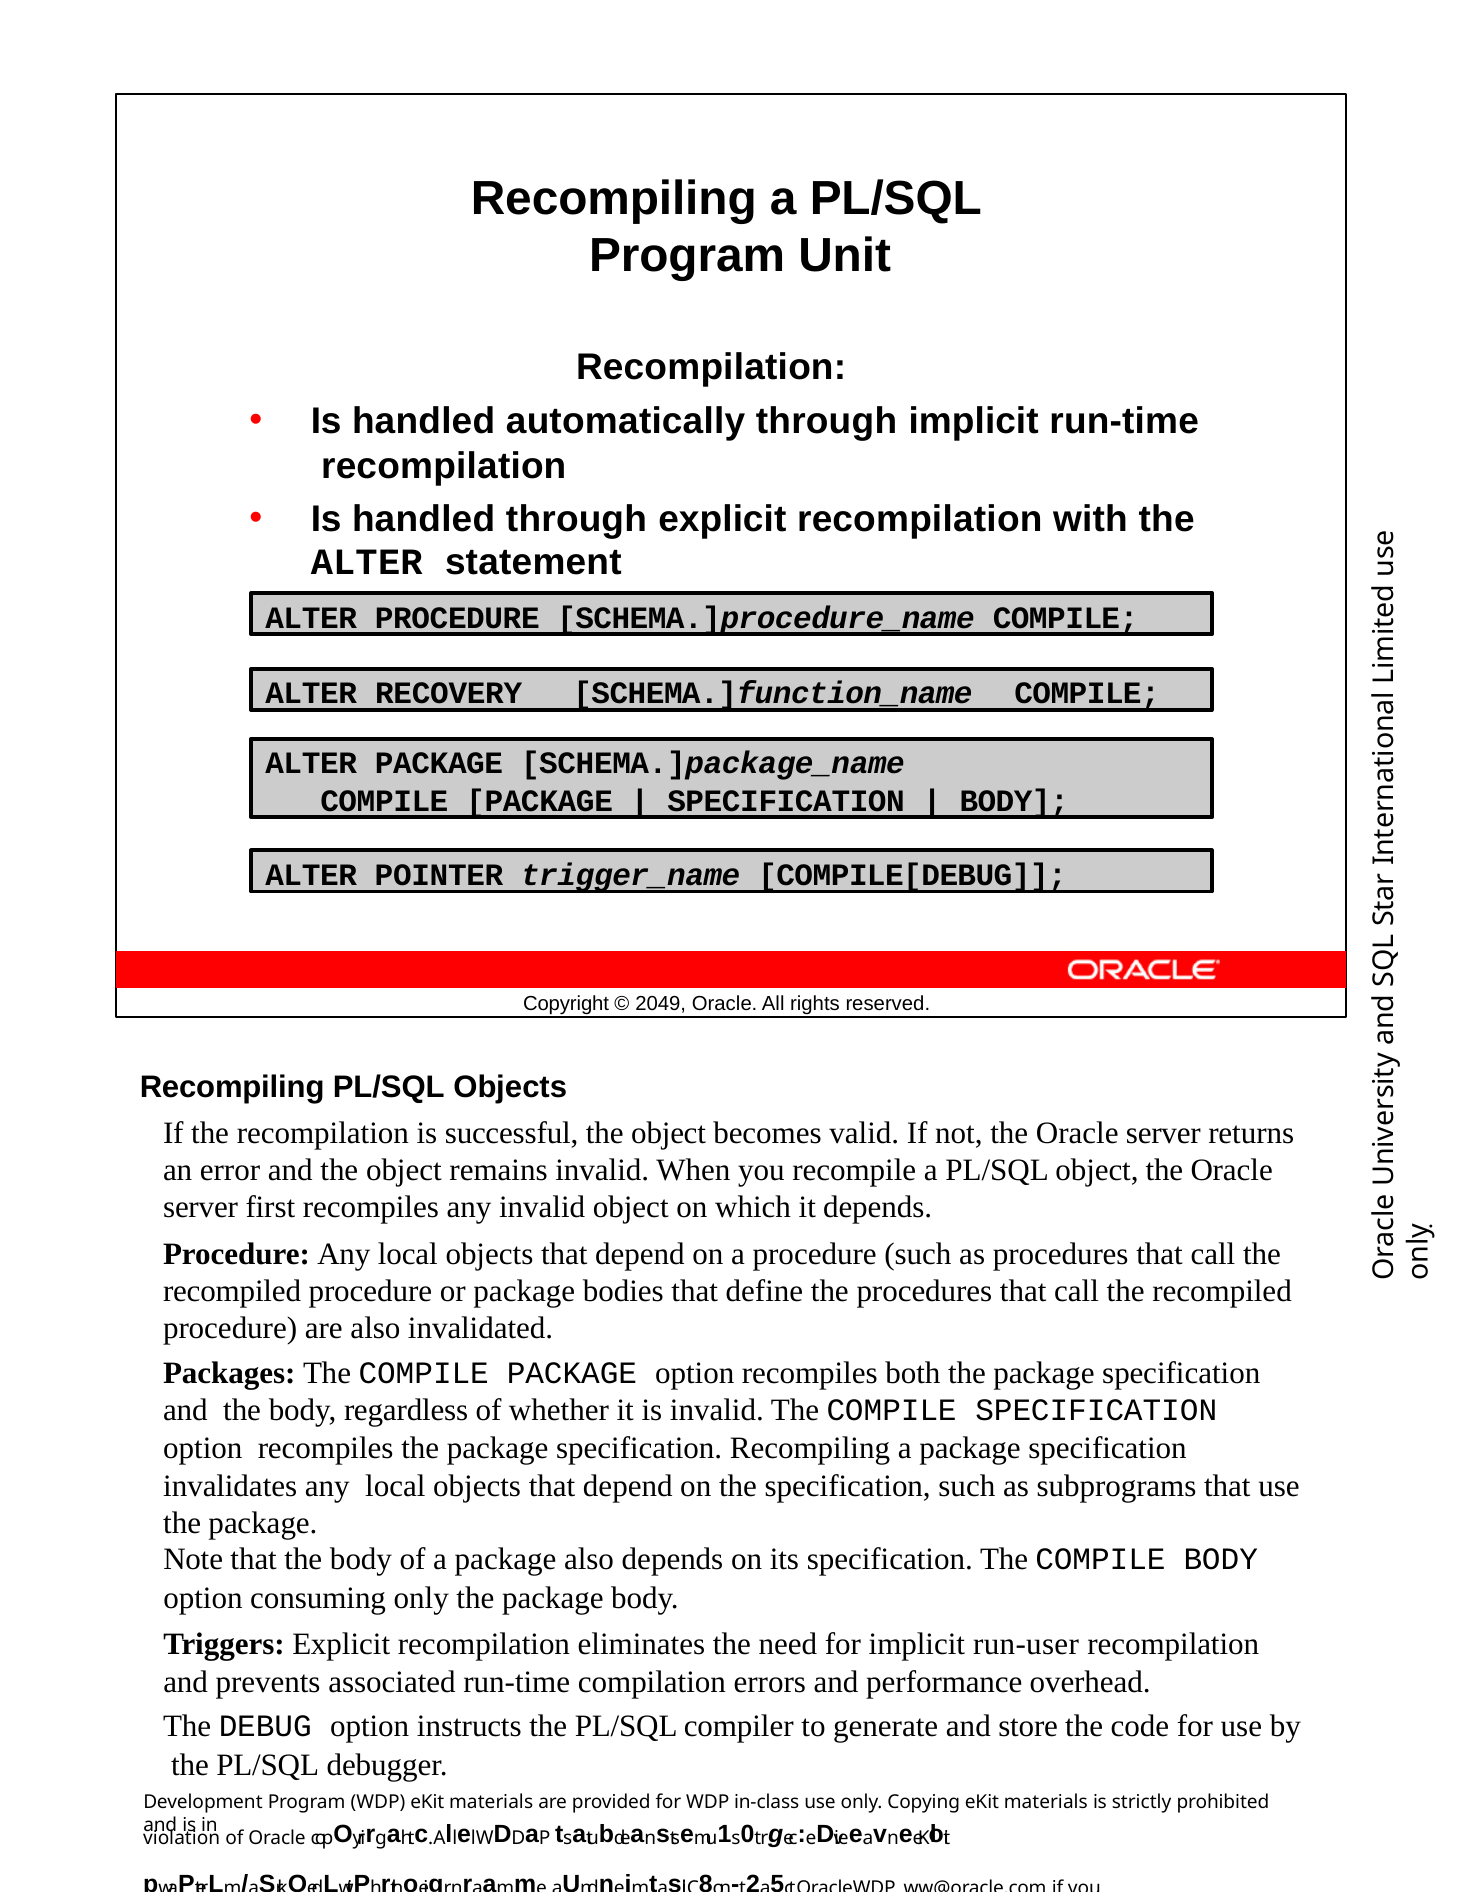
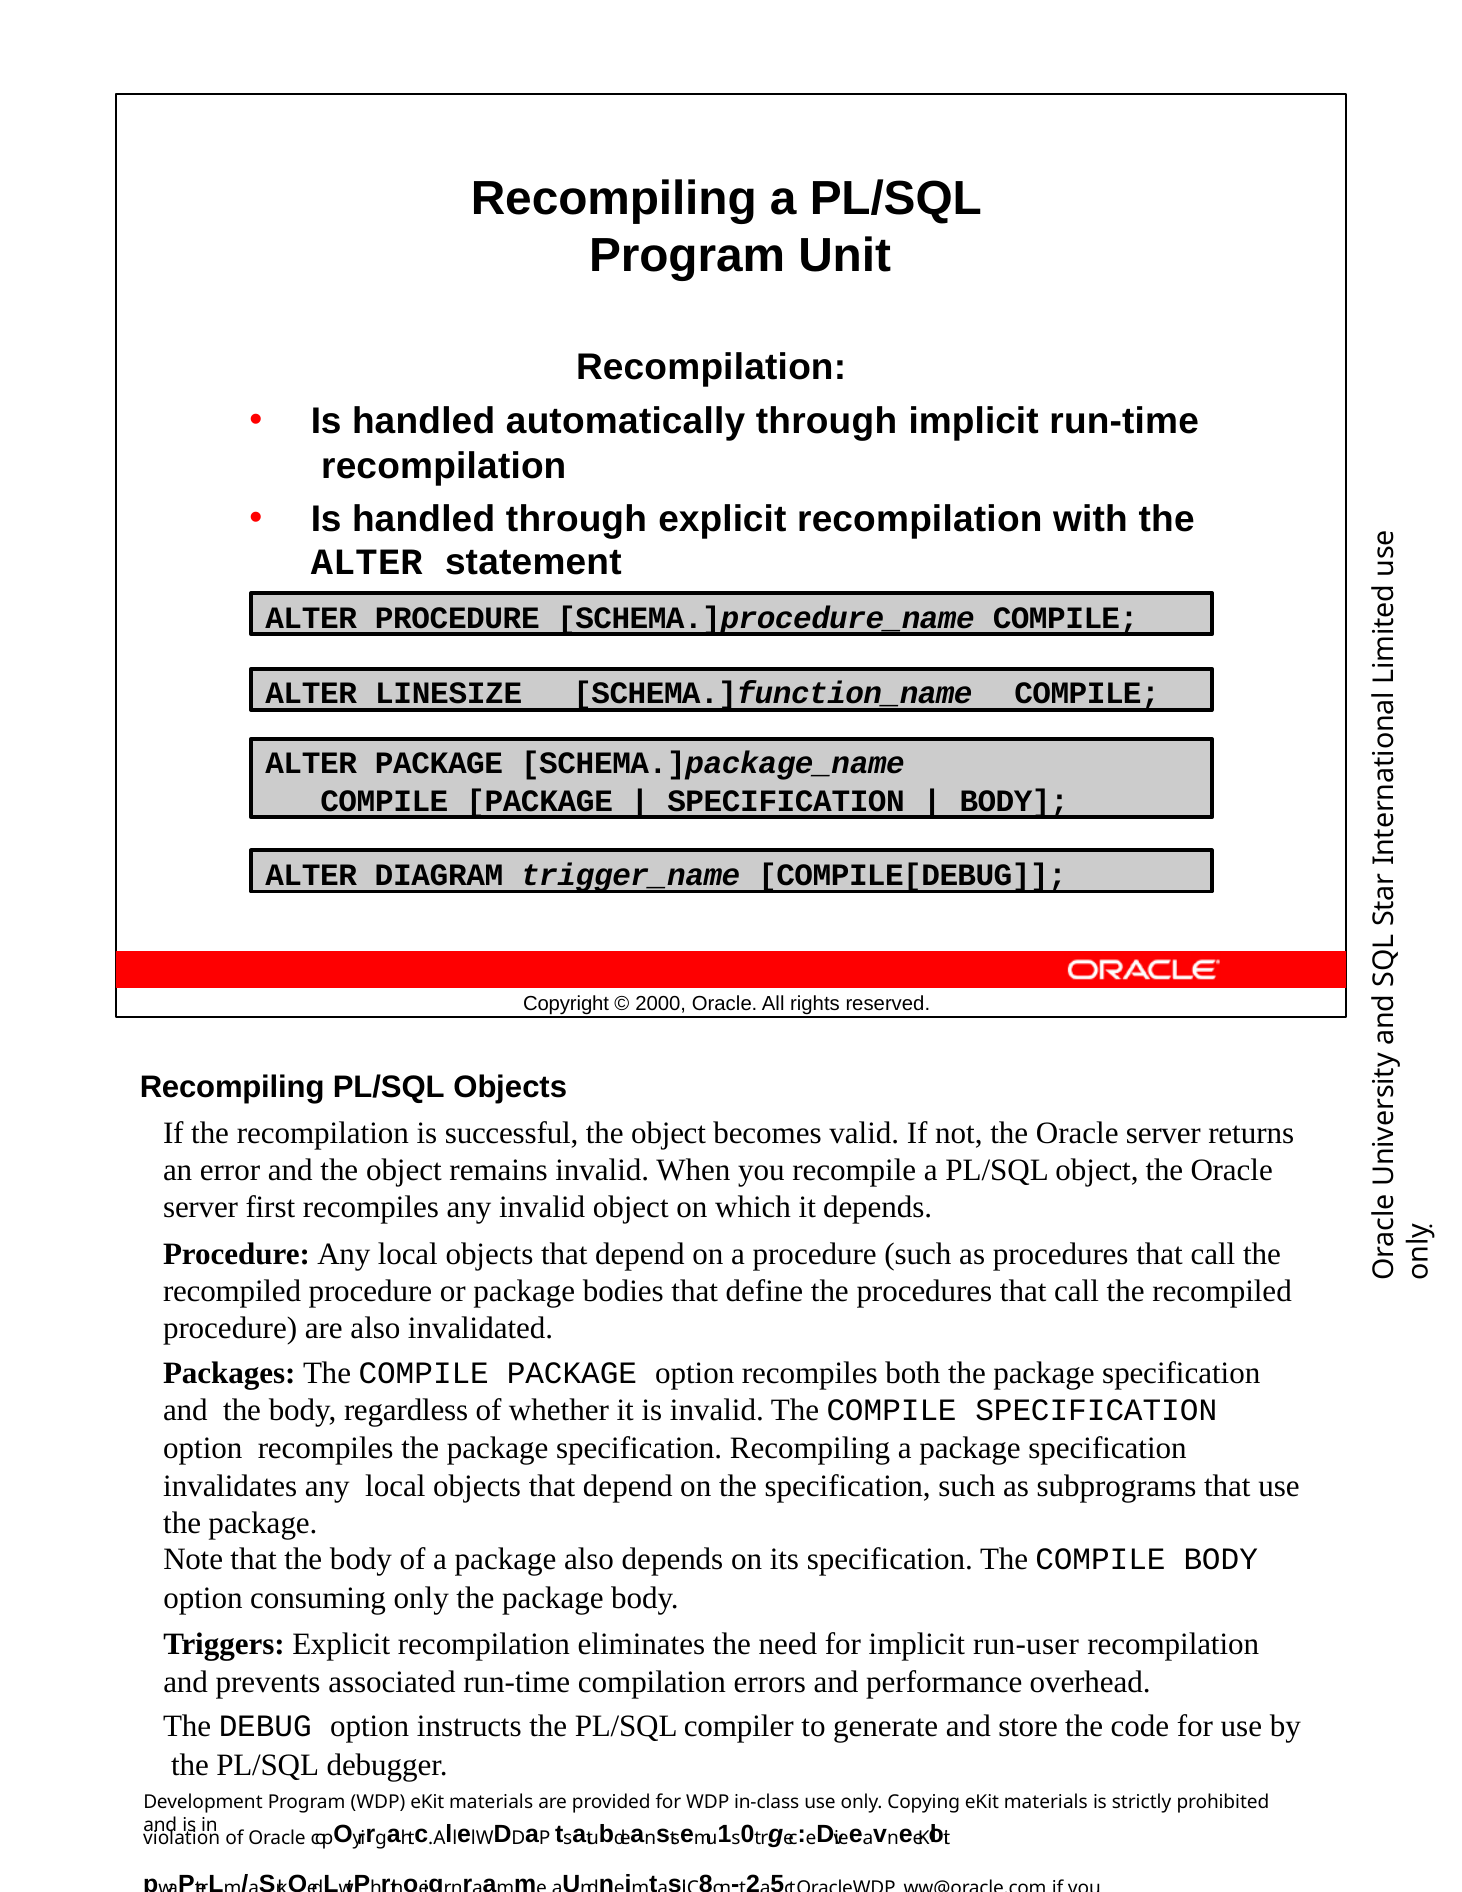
RECOVERY: RECOVERY -> LINESIZE (449, 694)
POINTER: POINTER -> DIAGRAM (439, 875)
2049: 2049 -> 2000 (661, 1004)
